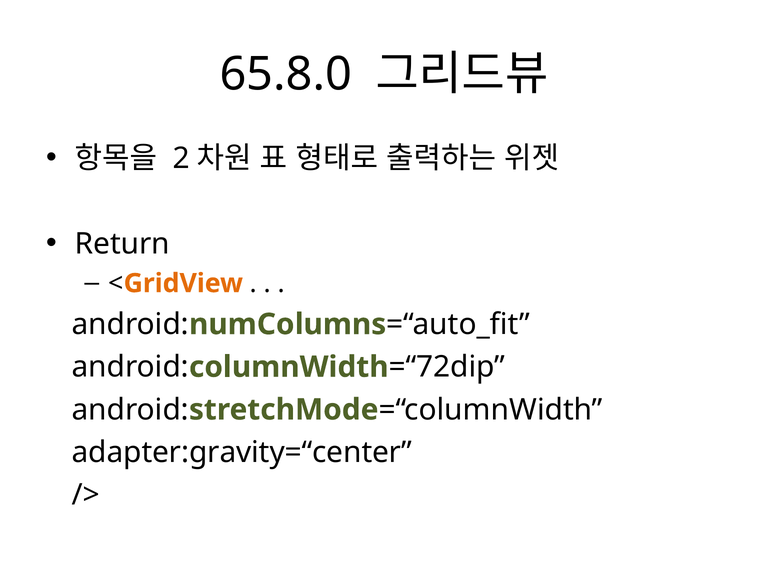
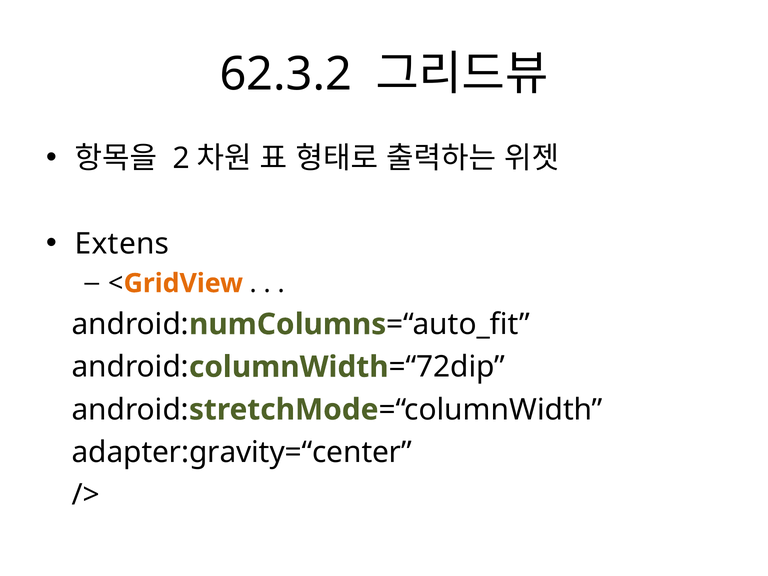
65.8.0: 65.8.0 -> 62.3.2 (286, 74)
Return: Return -> Extens (122, 244)
